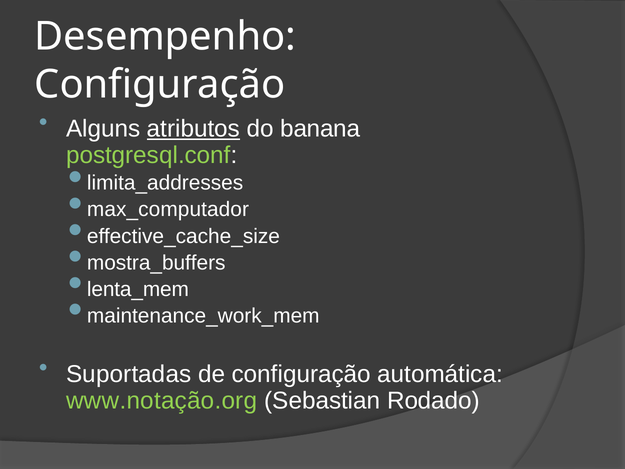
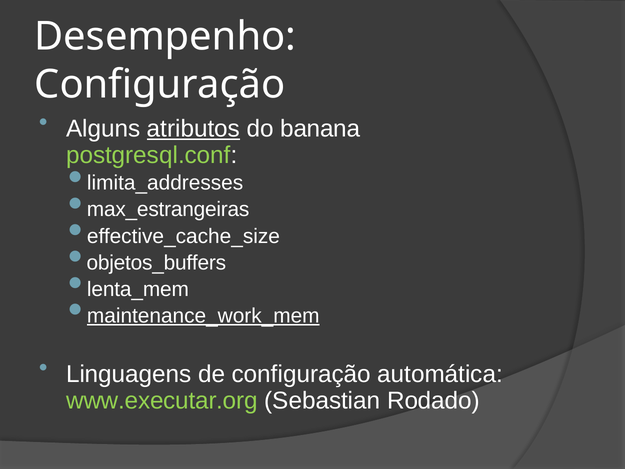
max_computador: max_computador -> max_estrangeiras (168, 209)
mostra_buffers: mostra_buffers -> objetos_buffers (156, 263)
maintenance_work_mem underline: none -> present (203, 316)
Suportadas: Suportadas -> Linguagens (129, 374)
www.notação.org: www.notação.org -> www.executar.org (162, 400)
